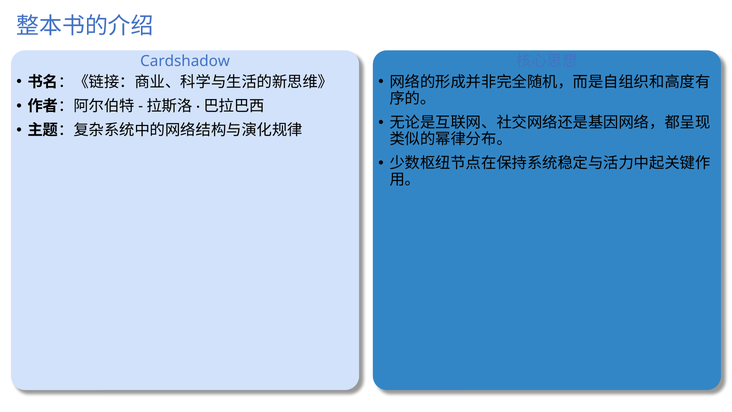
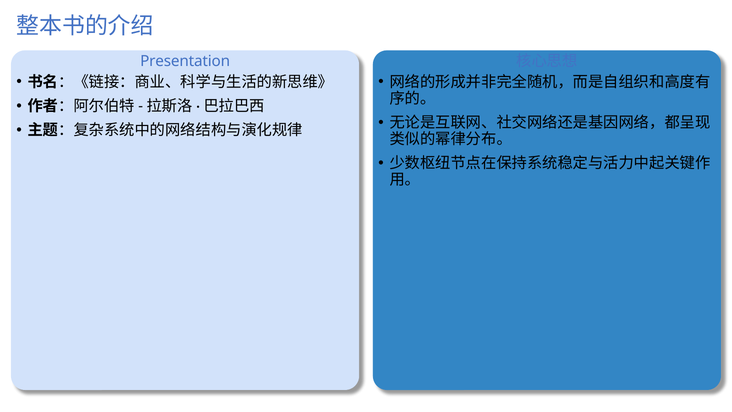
Cardshadow: Cardshadow -> Presentation (185, 61)
